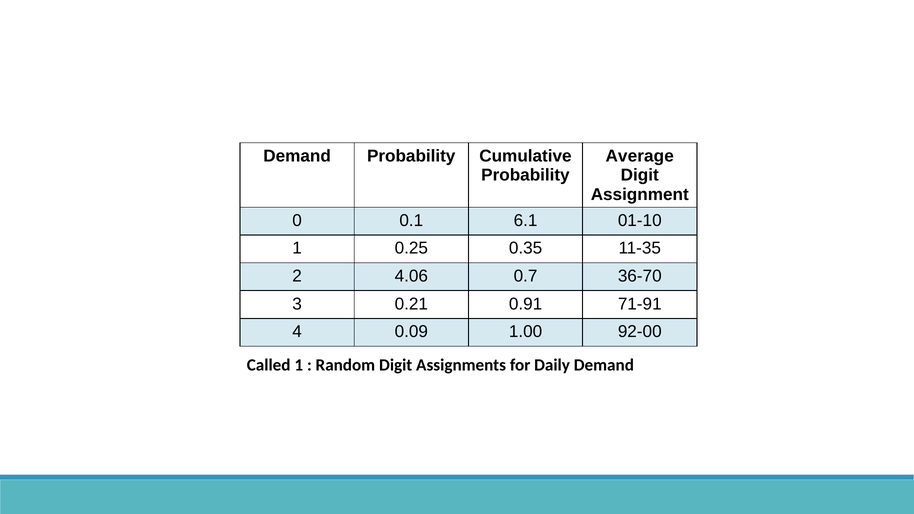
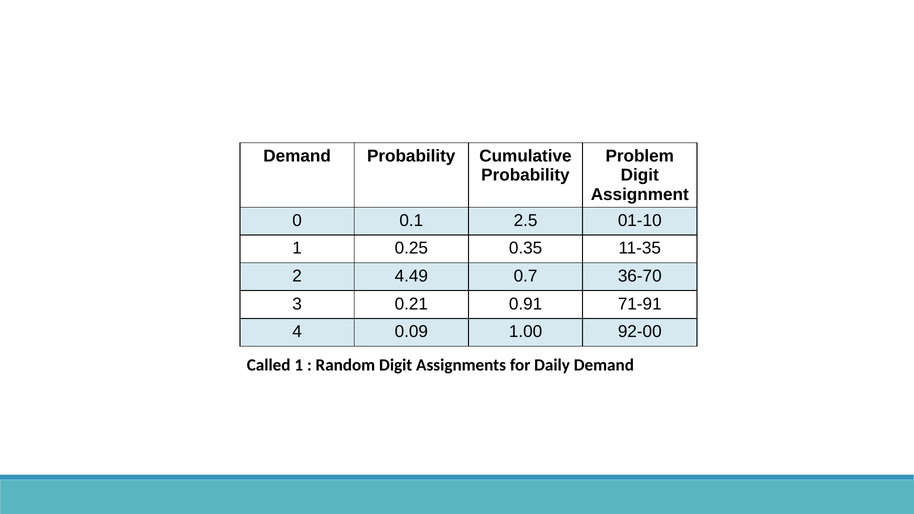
Average: Average -> Problem (640, 156)
6.1: 6.1 -> 2.5 (526, 221)
4.06: 4.06 -> 4.49 (411, 276)
